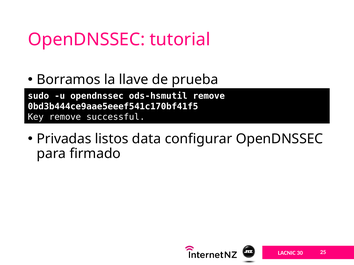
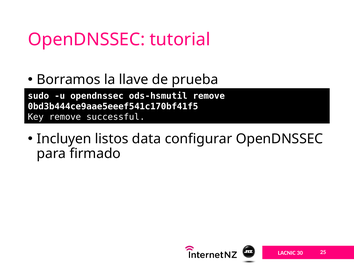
Privadas: Privadas -> Incluyen (64, 139)
